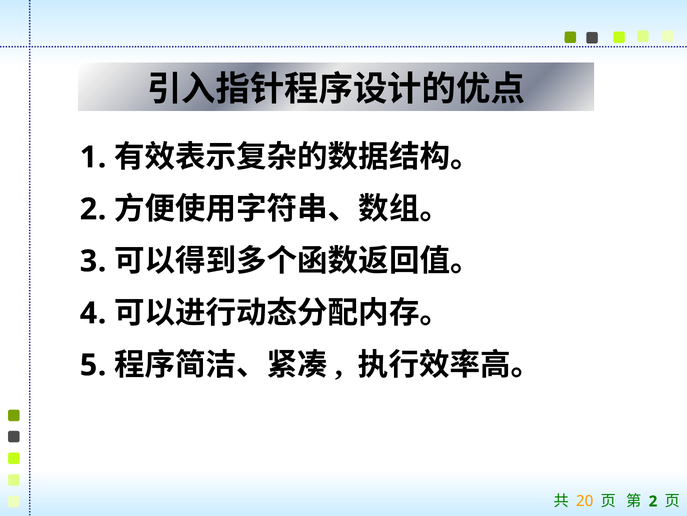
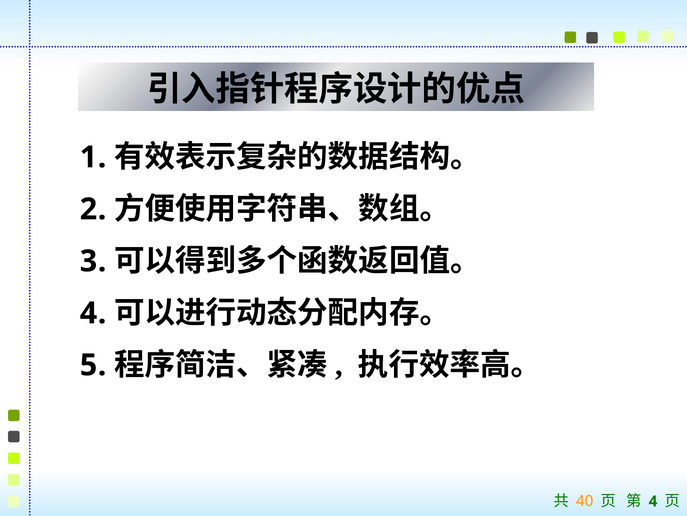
20: 20 -> 40 (585, 501)
2: 2 -> 4 (653, 501)
